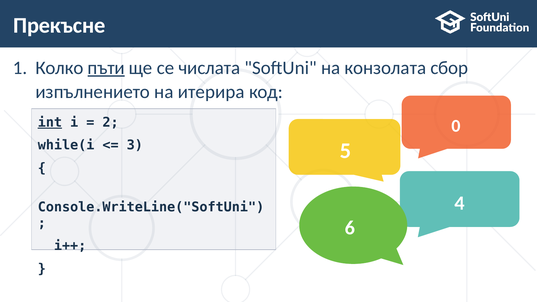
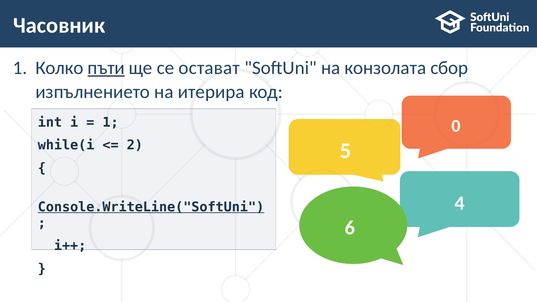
Прекъсне: Прекъсне -> Часовник (59, 25)
числата: числата -> остават (209, 68)
int underline: present -> none (50, 122)
2: 2 -> 1 (111, 122)
3: 3 -> 2 (135, 145)
Console.WriteLine("SoftUni underline: none -> present (151, 207)
